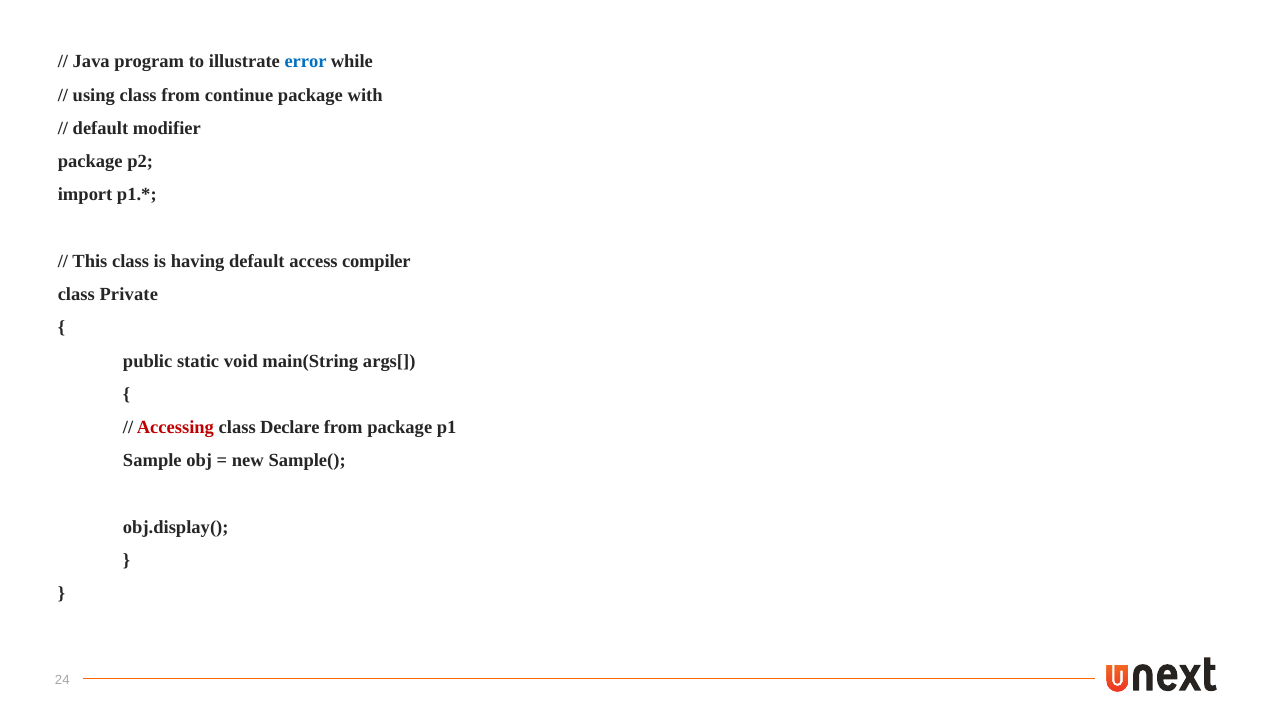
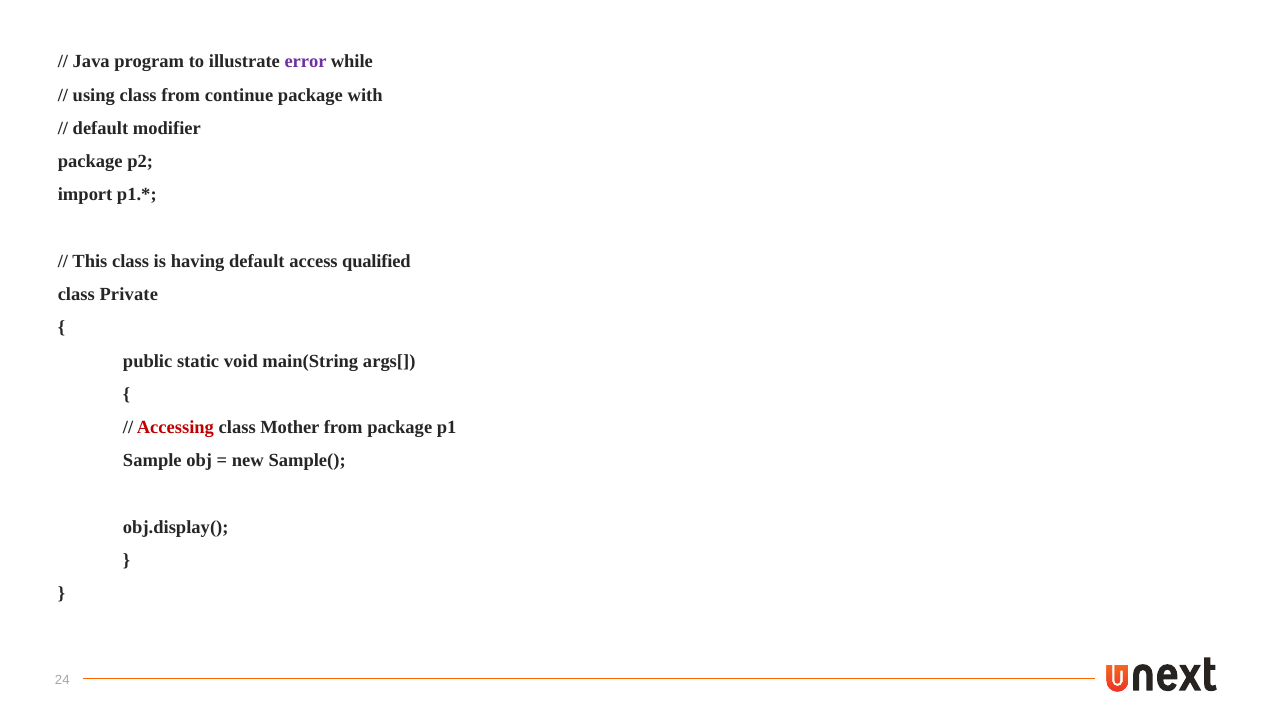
error colour: blue -> purple (305, 62)
compiler: compiler -> qualified (376, 261)
Declare: Declare -> Mother (290, 428)
